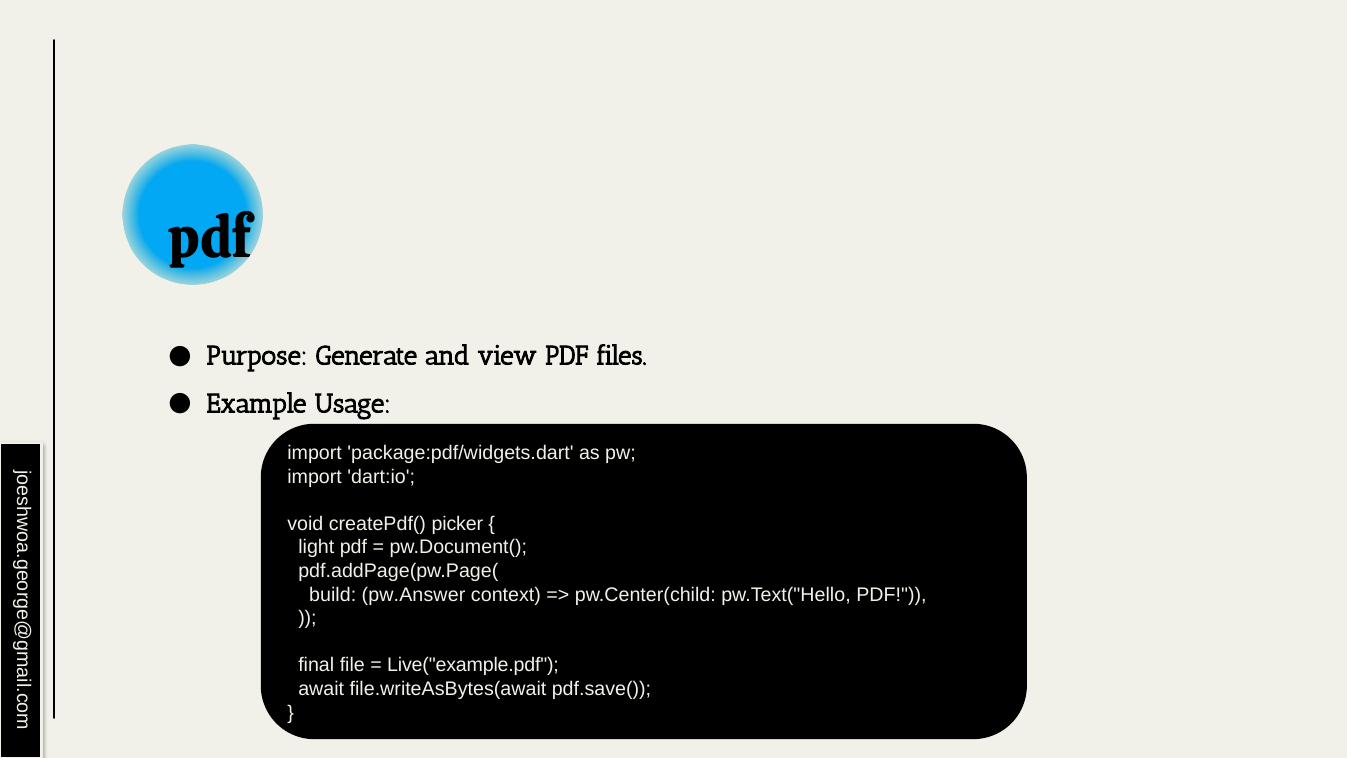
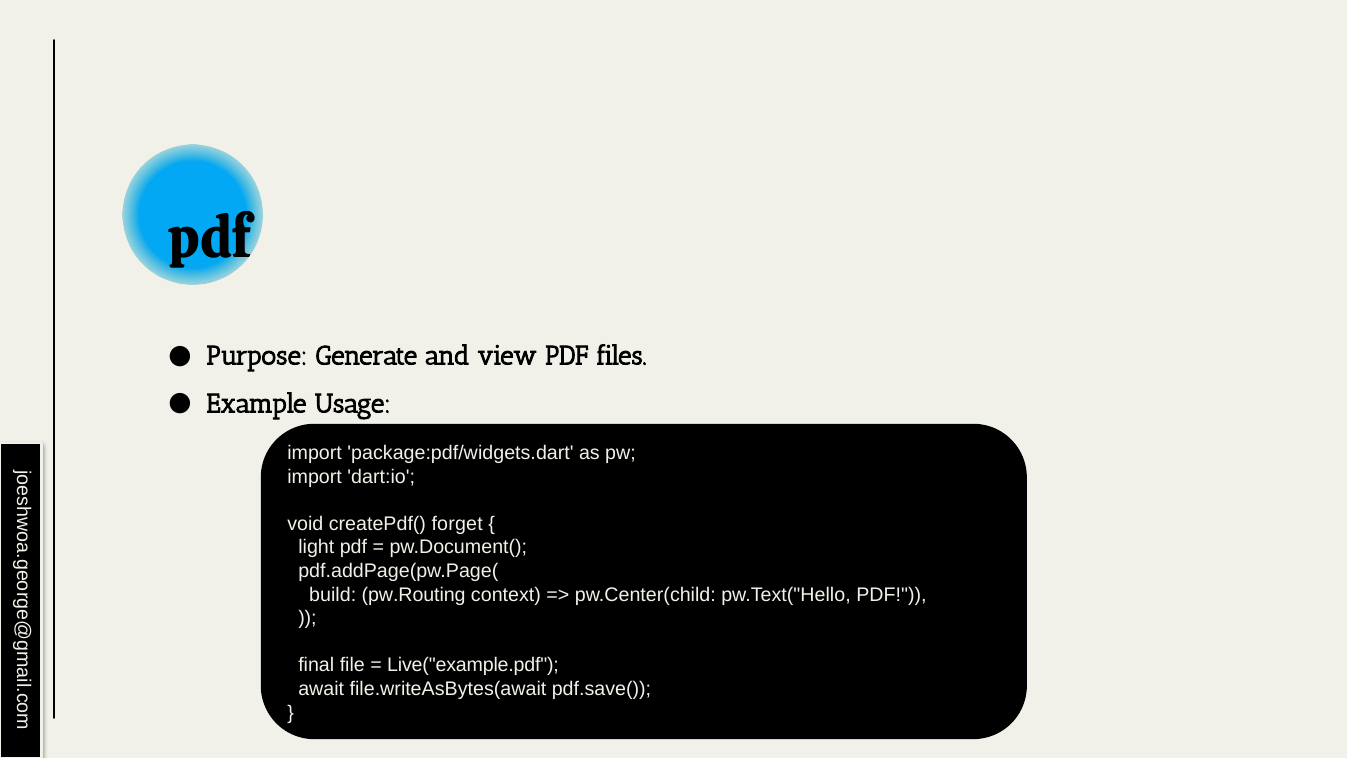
picker: picker -> forget (457, 524)
pw.Answer: pw.Answer -> pw.Routing (414, 594)
